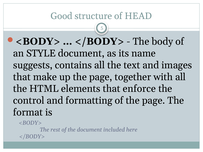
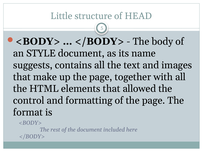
Good: Good -> Little (62, 16)
enforce: enforce -> allowed (139, 89)
